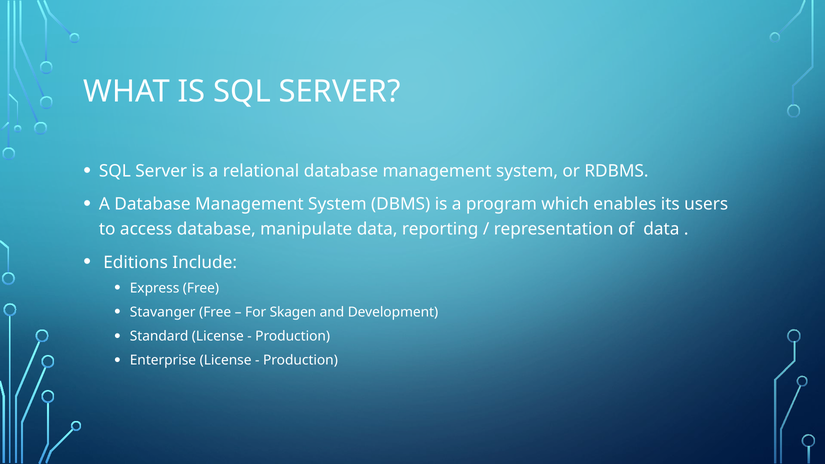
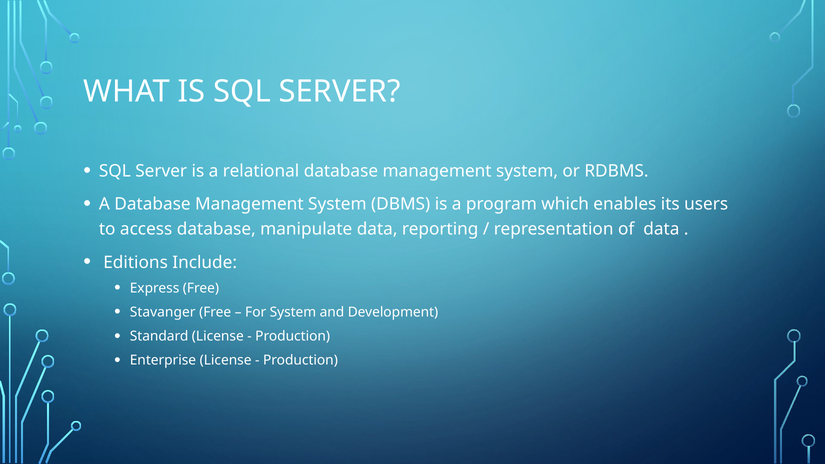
For Skagen: Skagen -> System (293, 312)
